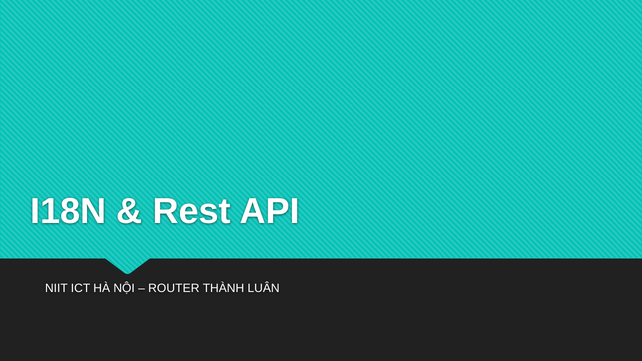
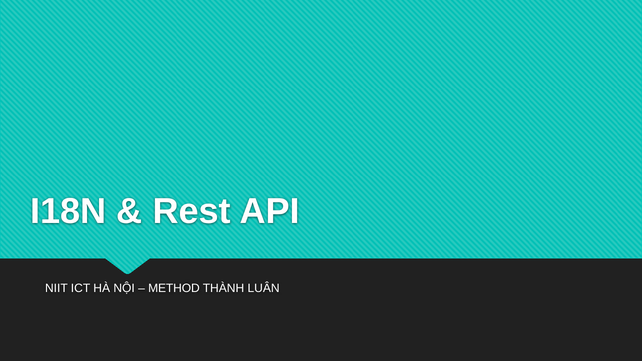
ROUTER: ROUTER -> METHOD (174, 289)
